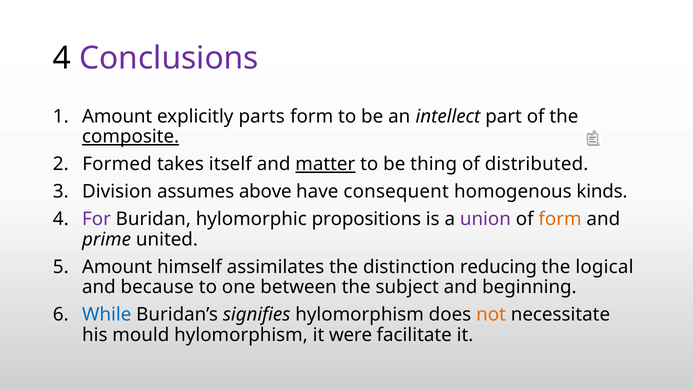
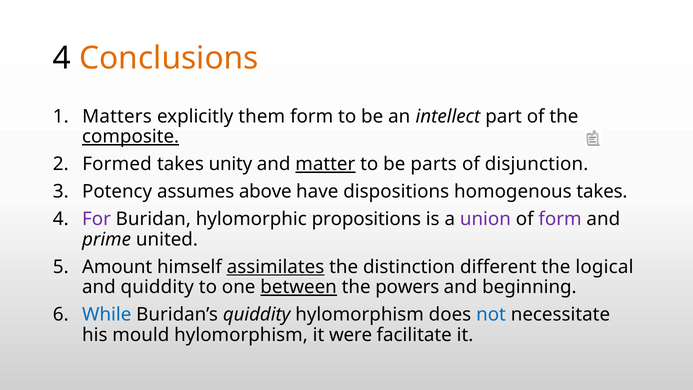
Conclusions colour: purple -> orange (169, 58)
Amount: Amount -> Matters (117, 116)
parts: parts -> them (262, 116)
itself: itself -> unity (230, 164)
thing: thing -> parts (434, 164)
distributed: distributed -> disjunction (537, 164)
Division: Division -> Potency (117, 192)
consequent: consequent -> dispositions (396, 192)
homogenous kinds: kinds -> takes (602, 192)
form colour: orange -> purple (560, 219)
assimilates underline: none -> present (276, 267)
reducing: reducing -> different (498, 267)
and because: because -> quiddity (157, 287)
between underline: none -> present (299, 287)
subject: subject -> powers (407, 287)
Buridan’s signifies: signifies -> quiddity (257, 315)
not colour: orange -> blue (491, 315)
